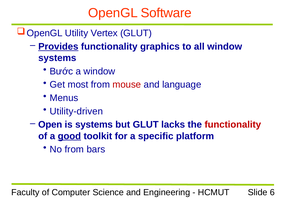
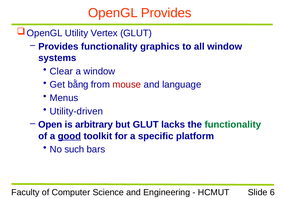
OpenGL Software: Software -> Provides (166, 13)
Provides underline: present -> none (58, 46)
Bước: Bước -> Clear (61, 71)
most: most -> bằng (78, 84)
is systems: systems -> arbitrary (94, 124)
functionality colour: red -> green (233, 124)
No from: from -> such (74, 149)
